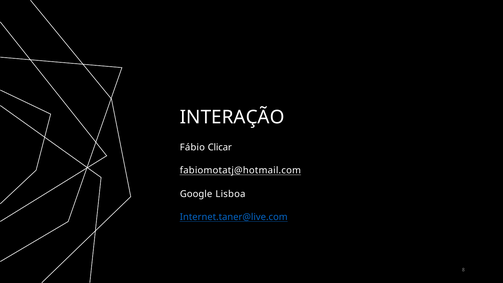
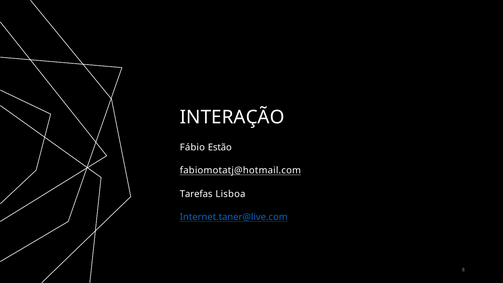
Clicar: Clicar -> Estão (220, 147)
Google: Google -> Tarefas (196, 194)
